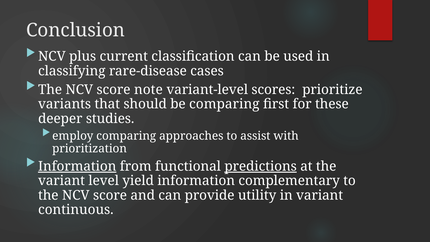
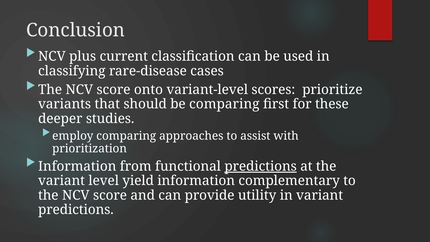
note: note -> onto (148, 90)
Information underline: present -> none (77, 166)
continuous: continuous -> predictions (76, 210)
